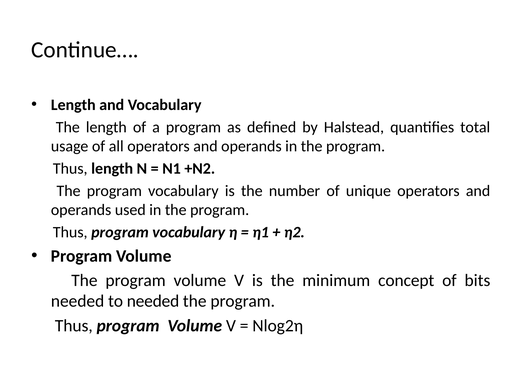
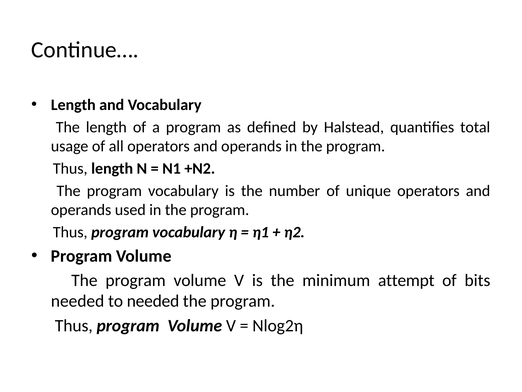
concept: concept -> attempt (406, 280)
